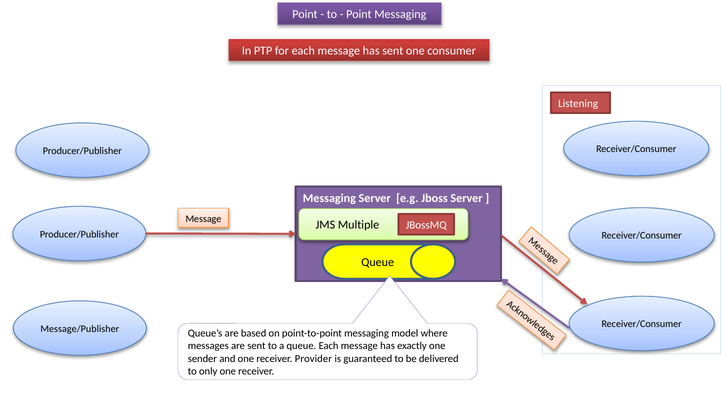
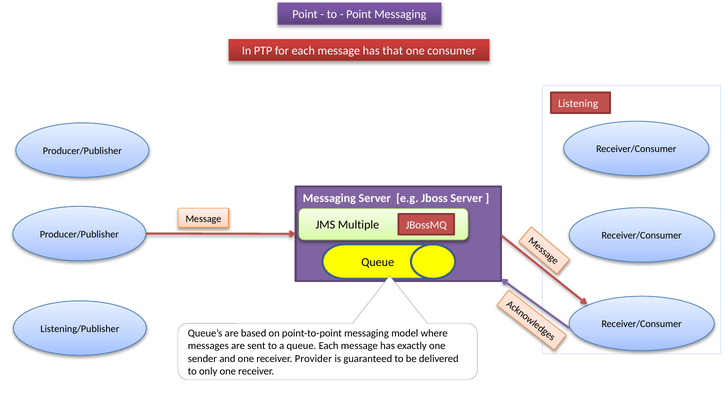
has sent: sent -> that (393, 51)
Message/Publisher: Message/Publisher -> Listening/Publisher (80, 329)
